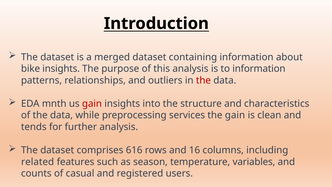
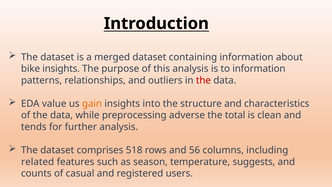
mnth: mnth -> value (54, 103)
gain colour: red -> orange (92, 103)
services: services -> adverse (187, 115)
the gain: gain -> total (235, 115)
616: 616 -> 518 (134, 150)
16: 16 -> 56 (195, 150)
variables: variables -> suggests (254, 162)
